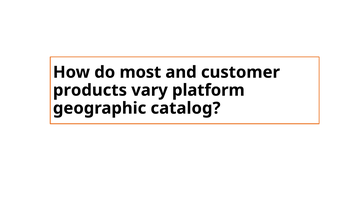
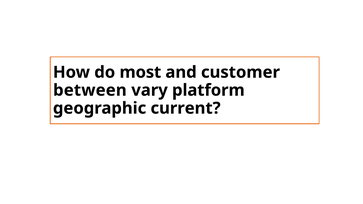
products: products -> between (90, 90)
catalog: catalog -> current (186, 108)
